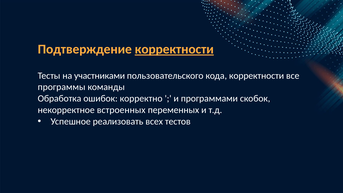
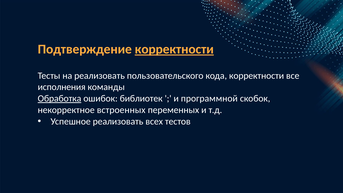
на участниками: участниками -> реализовать (100, 76)
программы: программы -> исполнения (62, 87)
Обработка underline: none -> present (59, 99)
корректно: корректно -> библиотек (141, 99)
программами: программами -> программной (209, 99)
